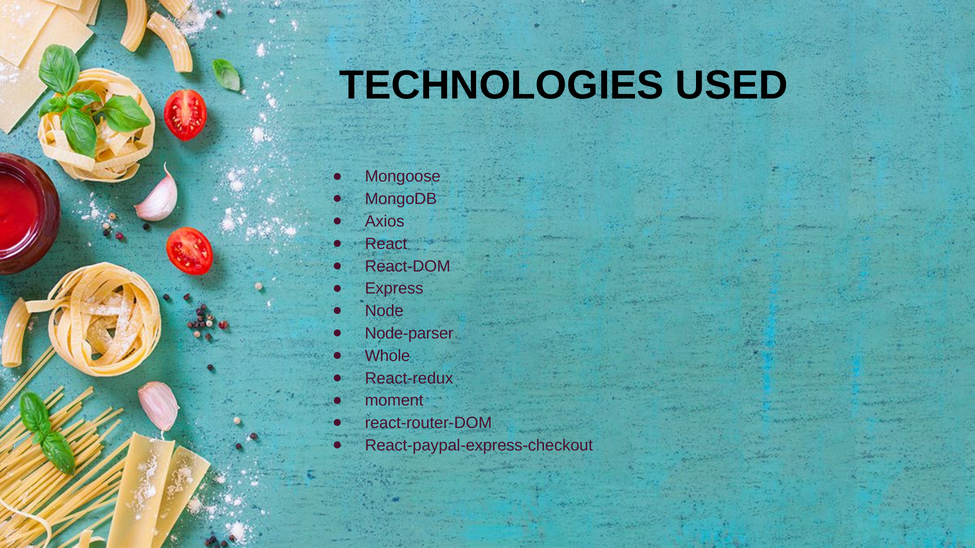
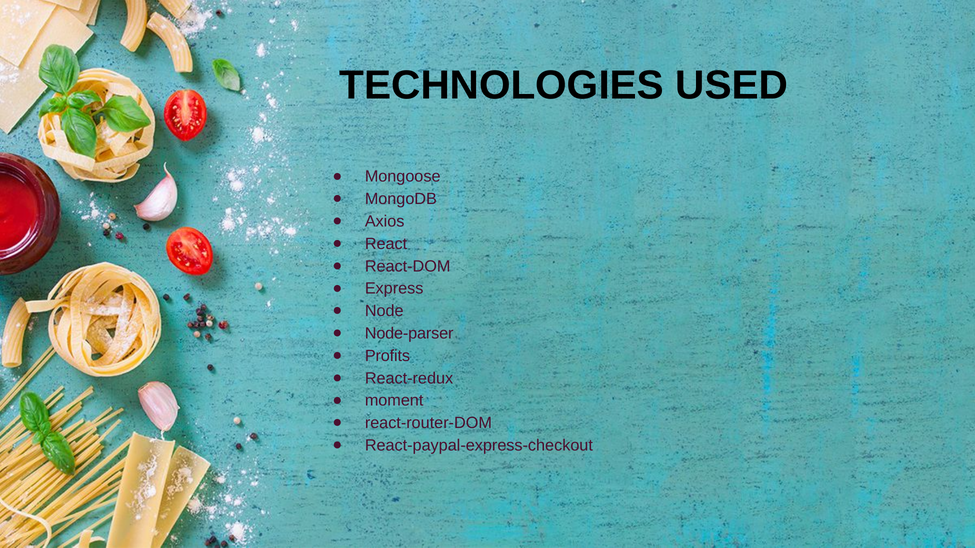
Whole: Whole -> Profits (387, 356)
